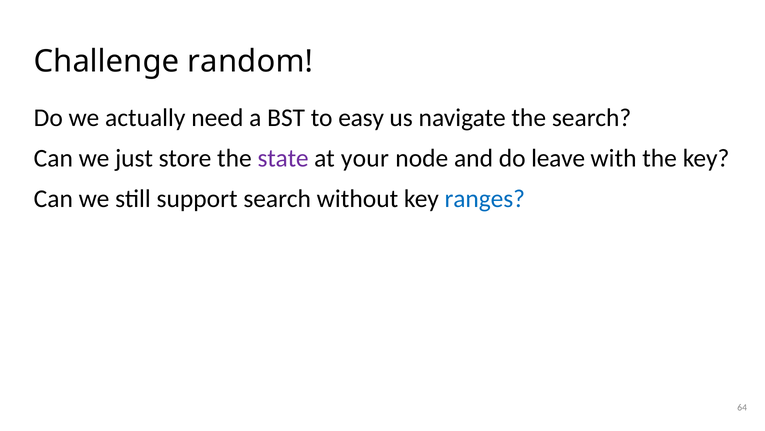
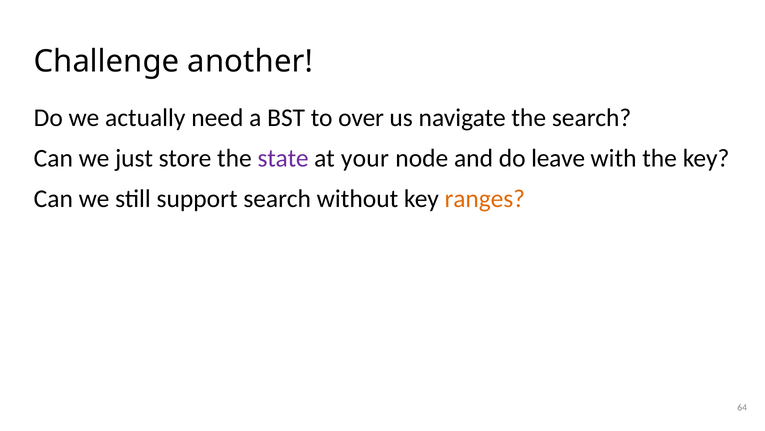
random: random -> another (250, 61)
easy: easy -> over (361, 118)
ranges colour: blue -> orange (485, 198)
